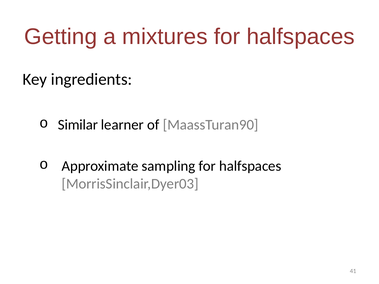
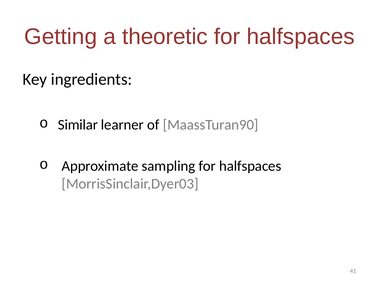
mixtures: mixtures -> theoretic (165, 37)
